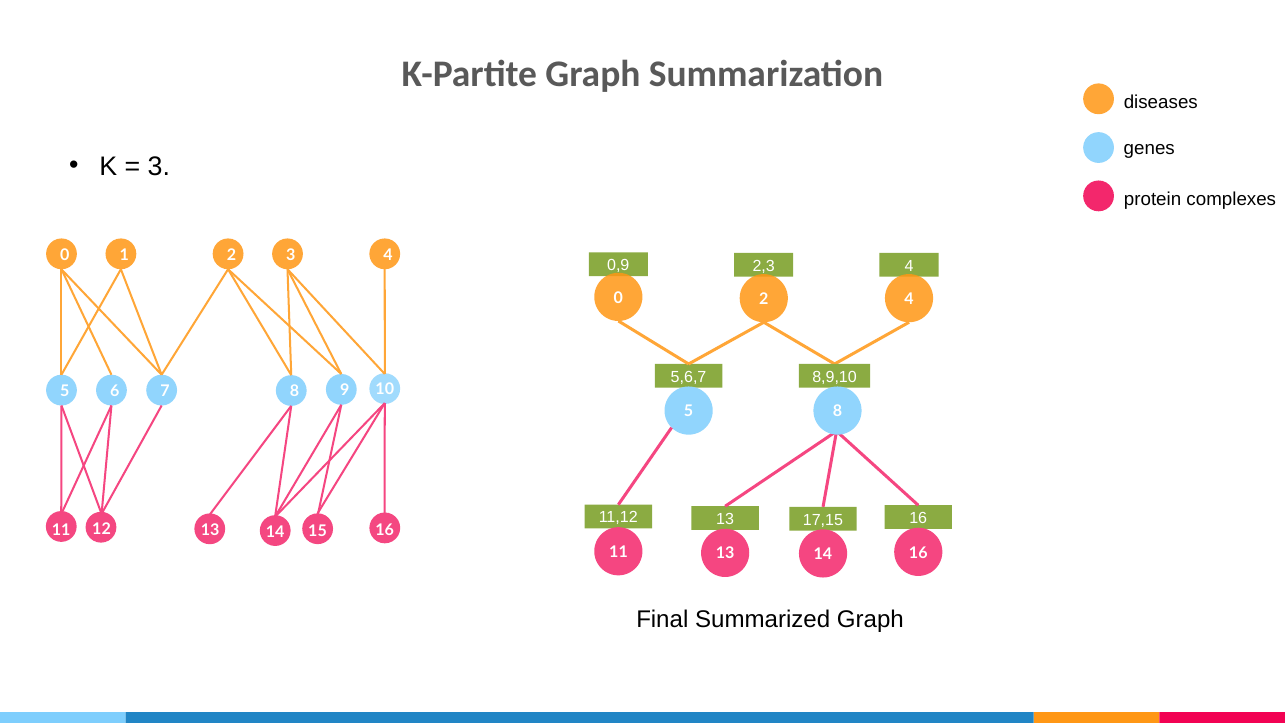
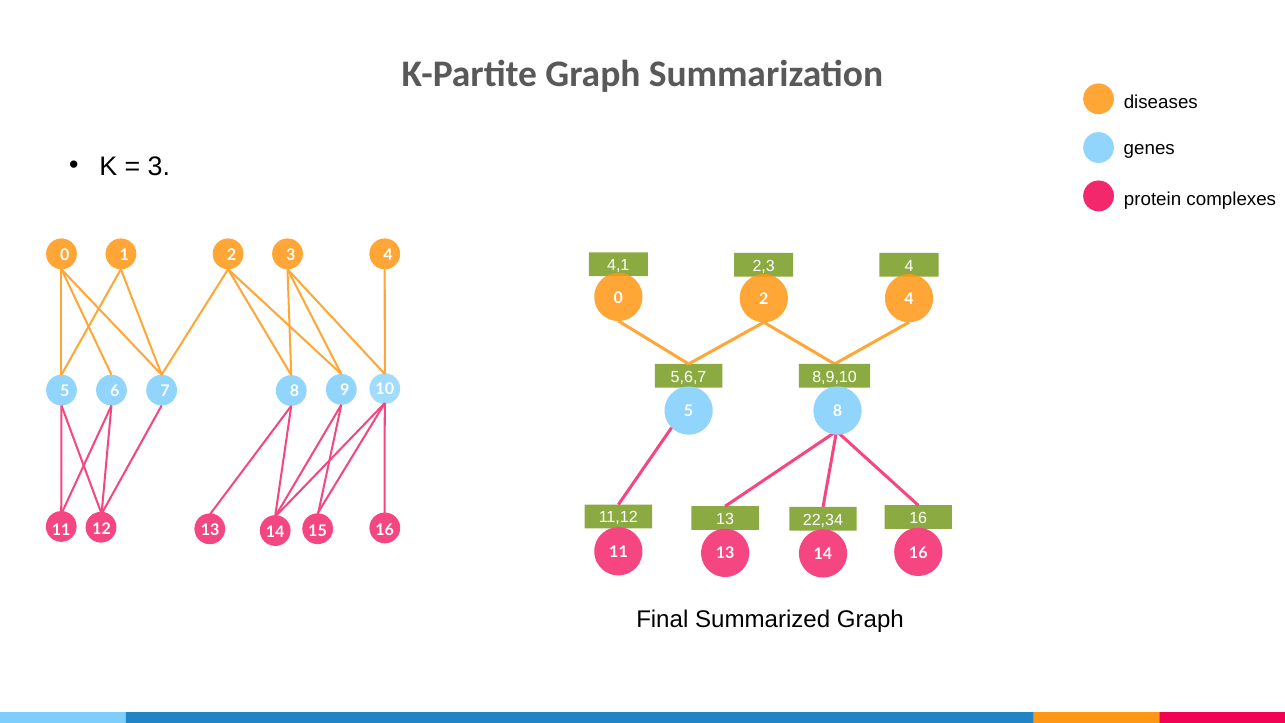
0,9: 0,9 -> 4,1 (618, 265)
17,15: 17,15 -> 22,34 (823, 520)
